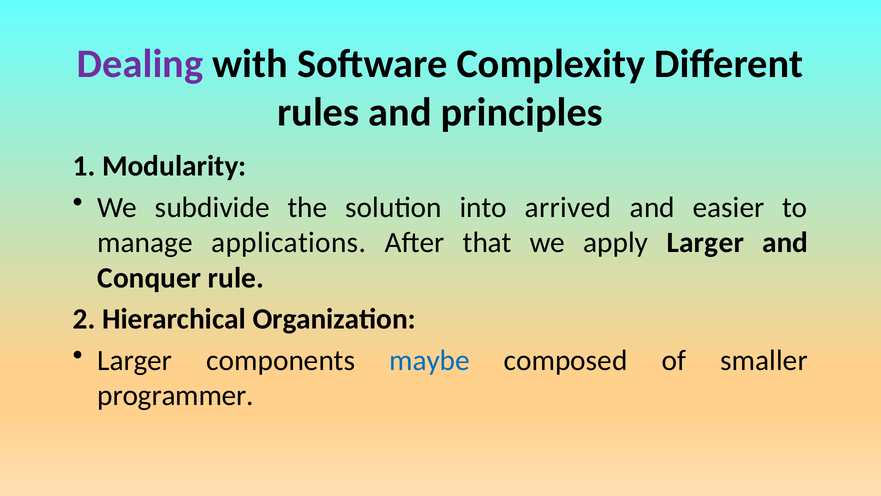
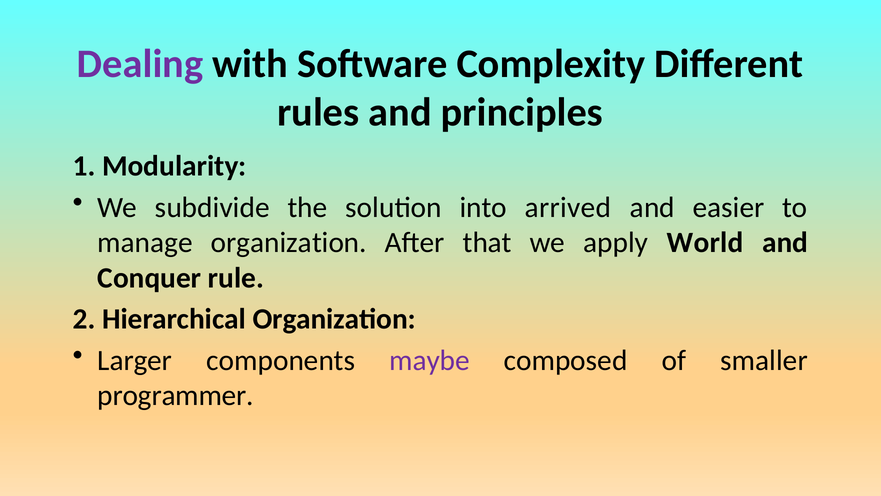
manage applications: applications -> organization (289, 243)
apply Larger: Larger -> World (705, 243)
maybe colour: blue -> purple (430, 360)
